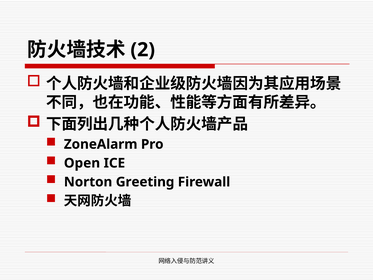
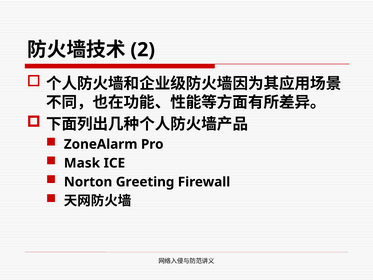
Open: Open -> Mask (82, 163)
